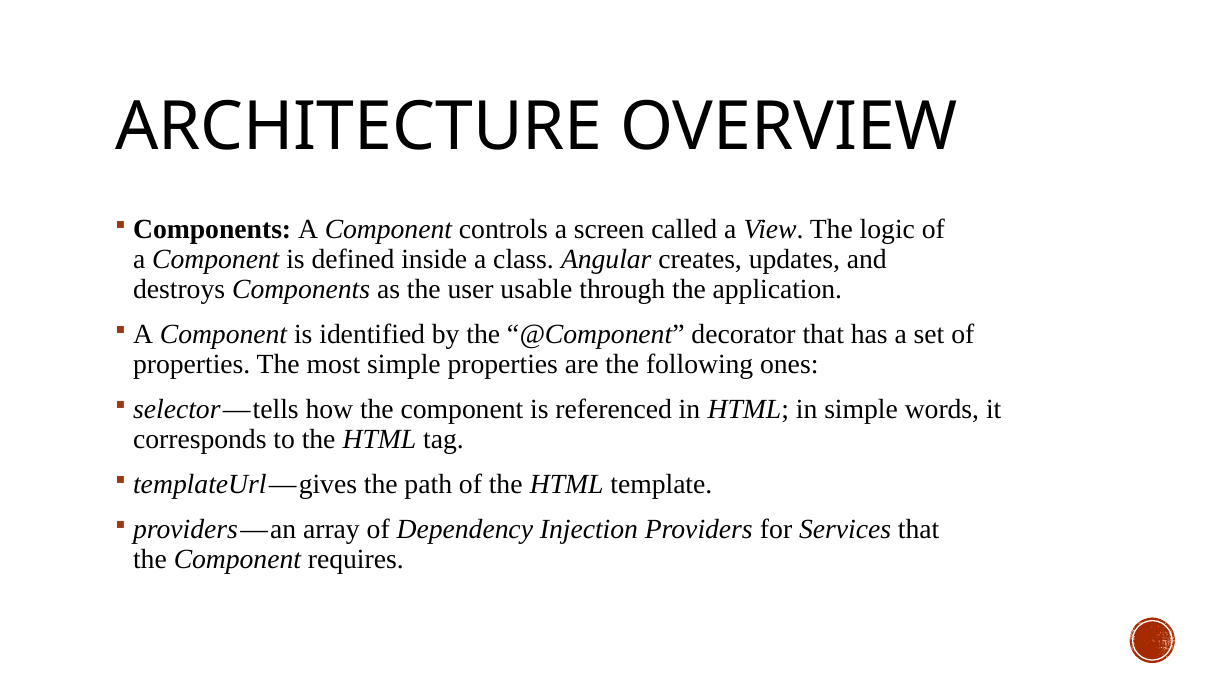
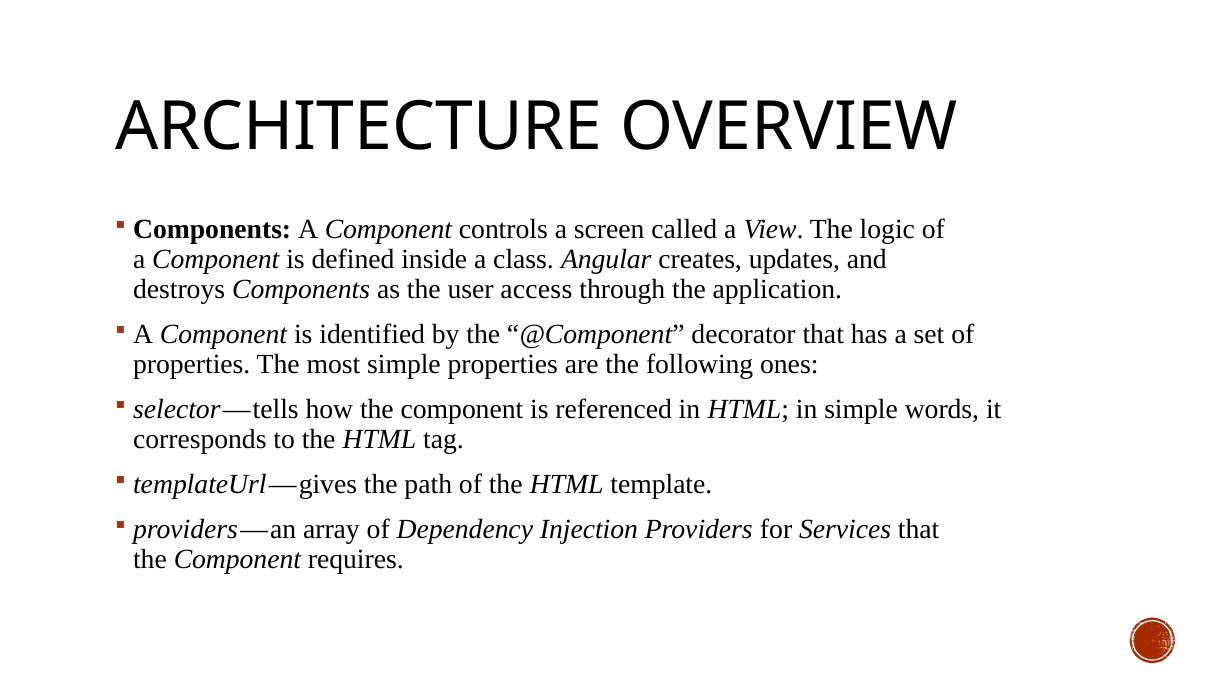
usable: usable -> access (536, 289)
